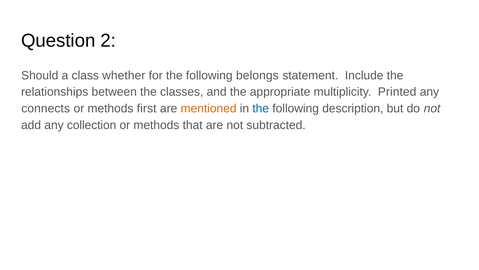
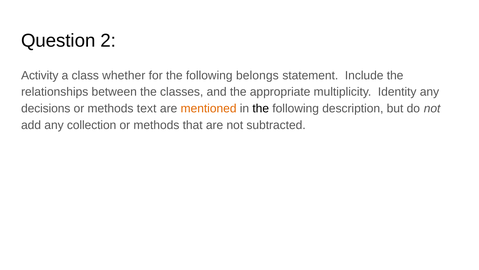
Should: Should -> Activity (40, 75)
Printed: Printed -> Identity (397, 92)
connects: connects -> decisions (46, 108)
first: first -> text (147, 108)
the colour: blue -> black (261, 108)
